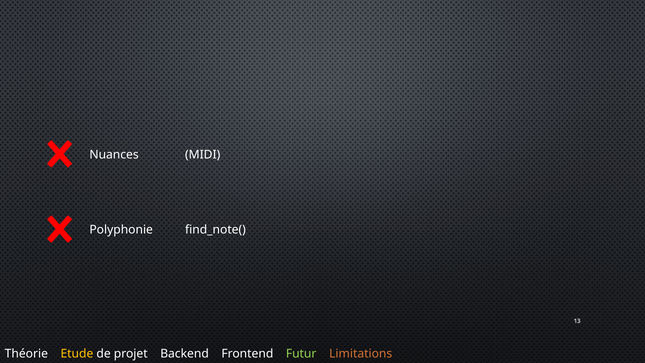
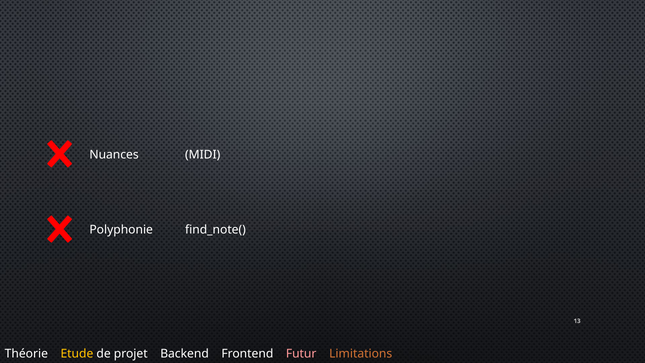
Futur colour: light green -> pink (301, 354)
